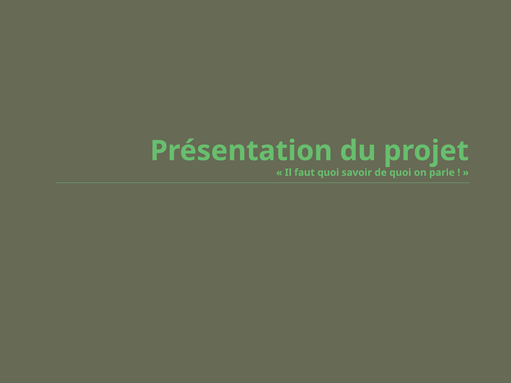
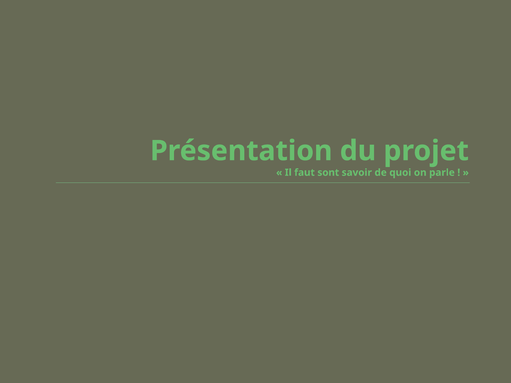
quoi: quoi -> sont (328, 173)
